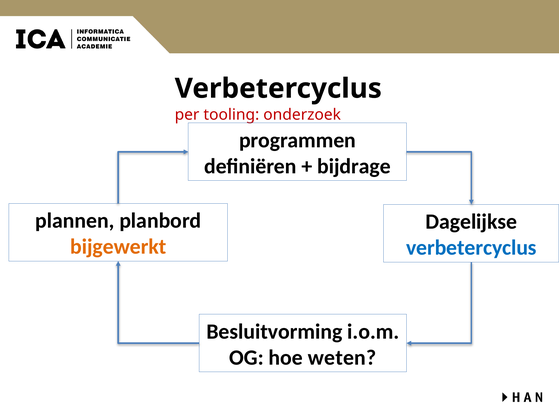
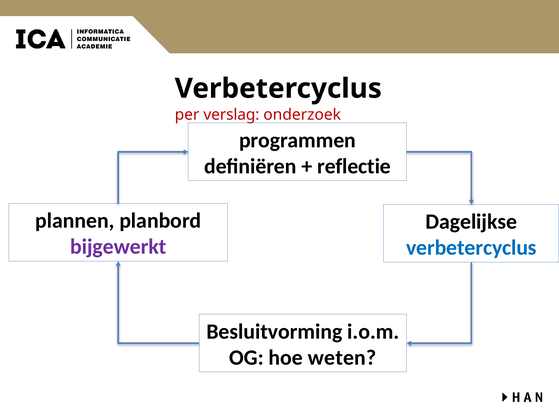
tooling: tooling -> verslag (231, 115)
bijdrage: bijdrage -> reflectie (354, 166)
bijgewerkt colour: orange -> purple (118, 247)
